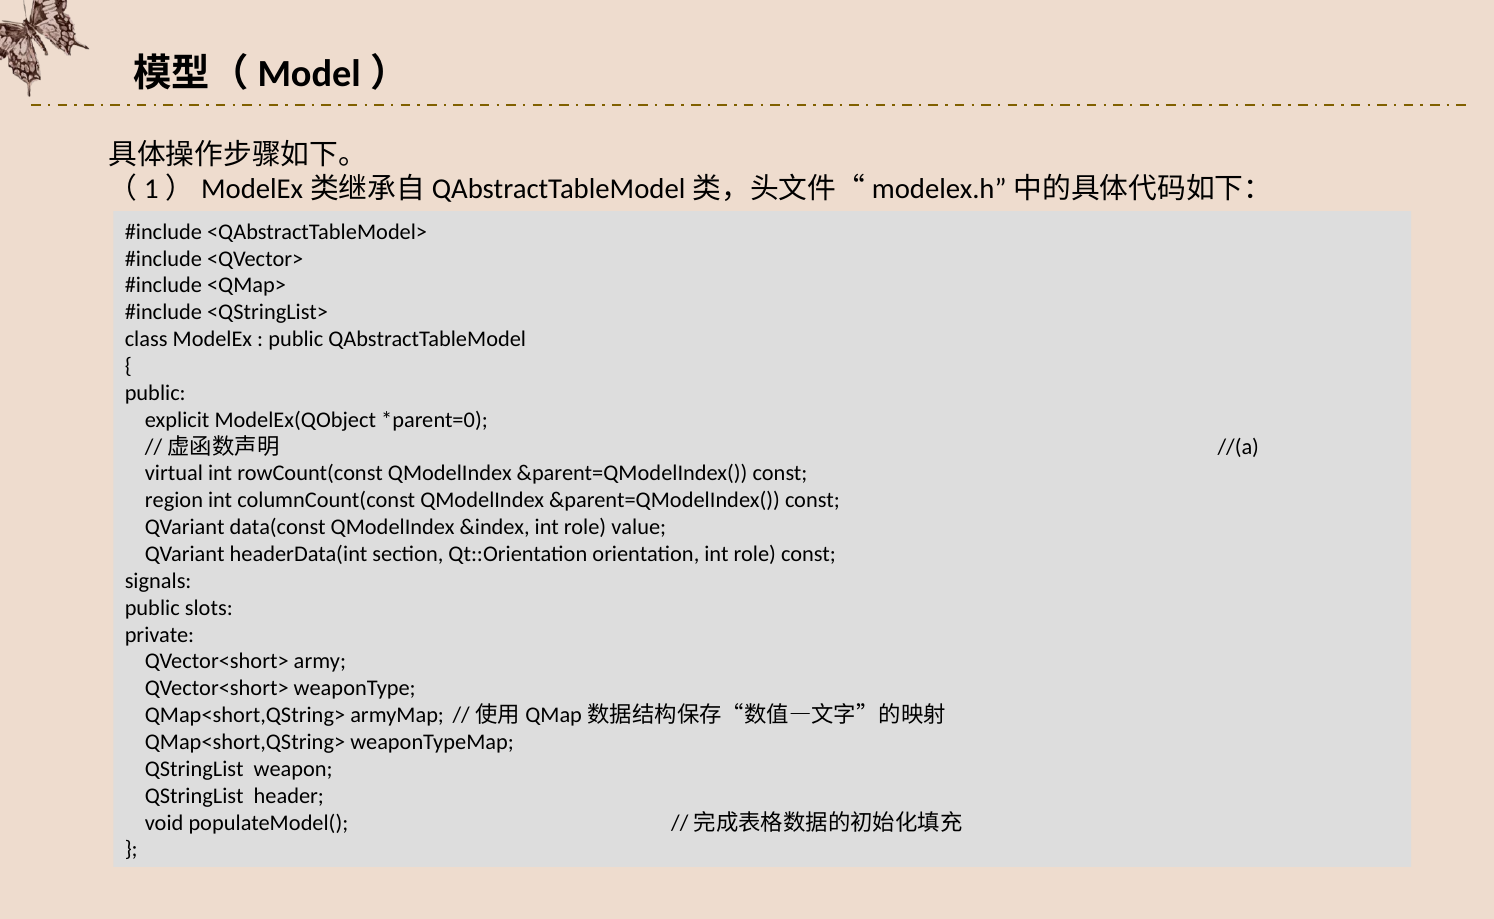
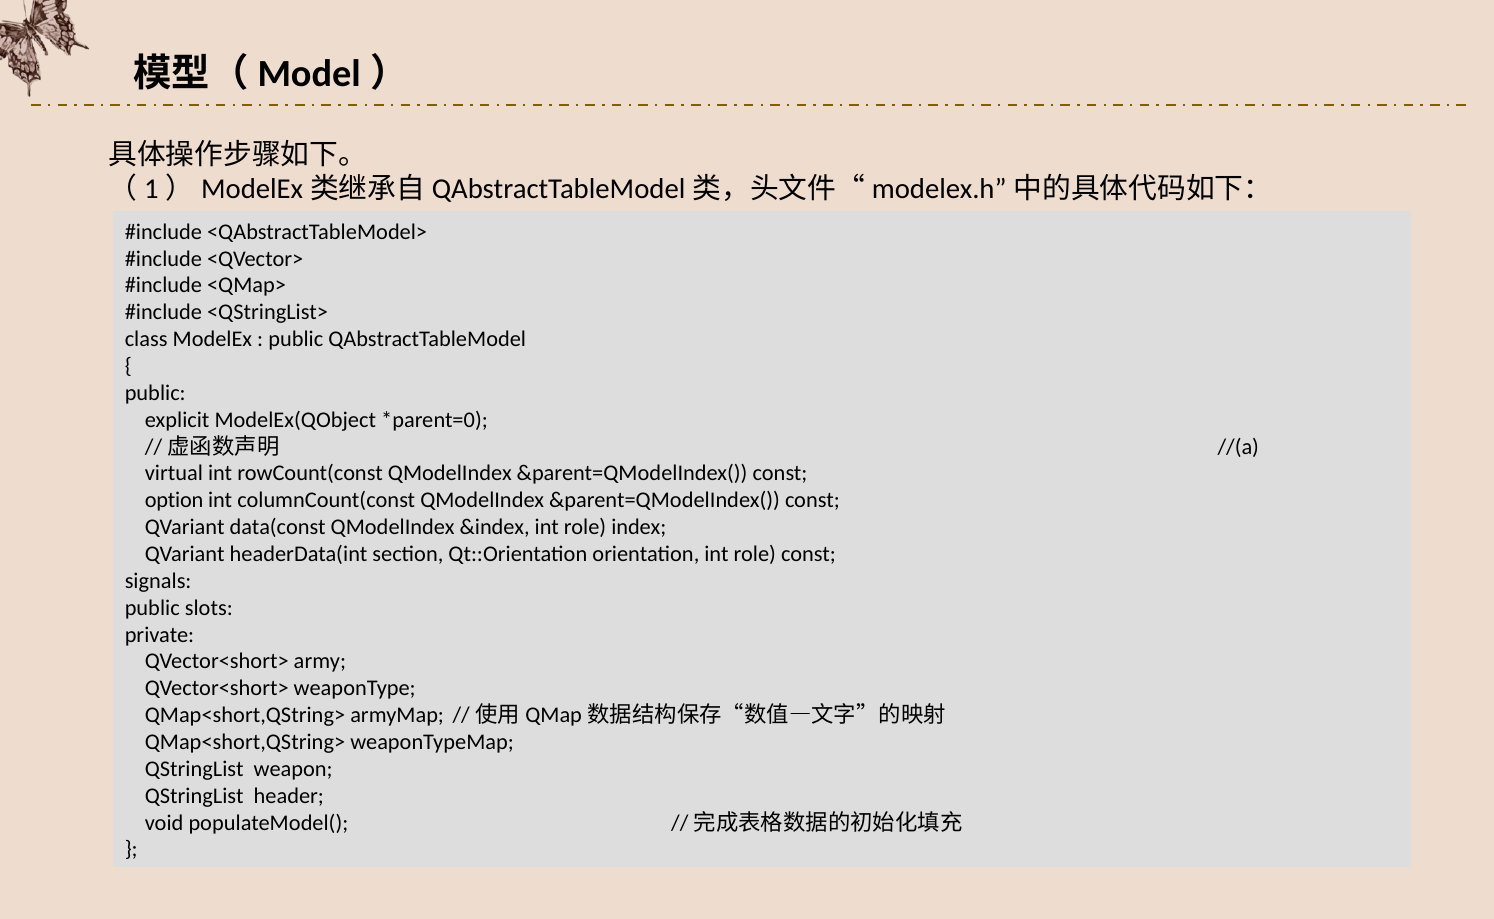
region: region -> option (174, 500)
value: value -> index (639, 527)
